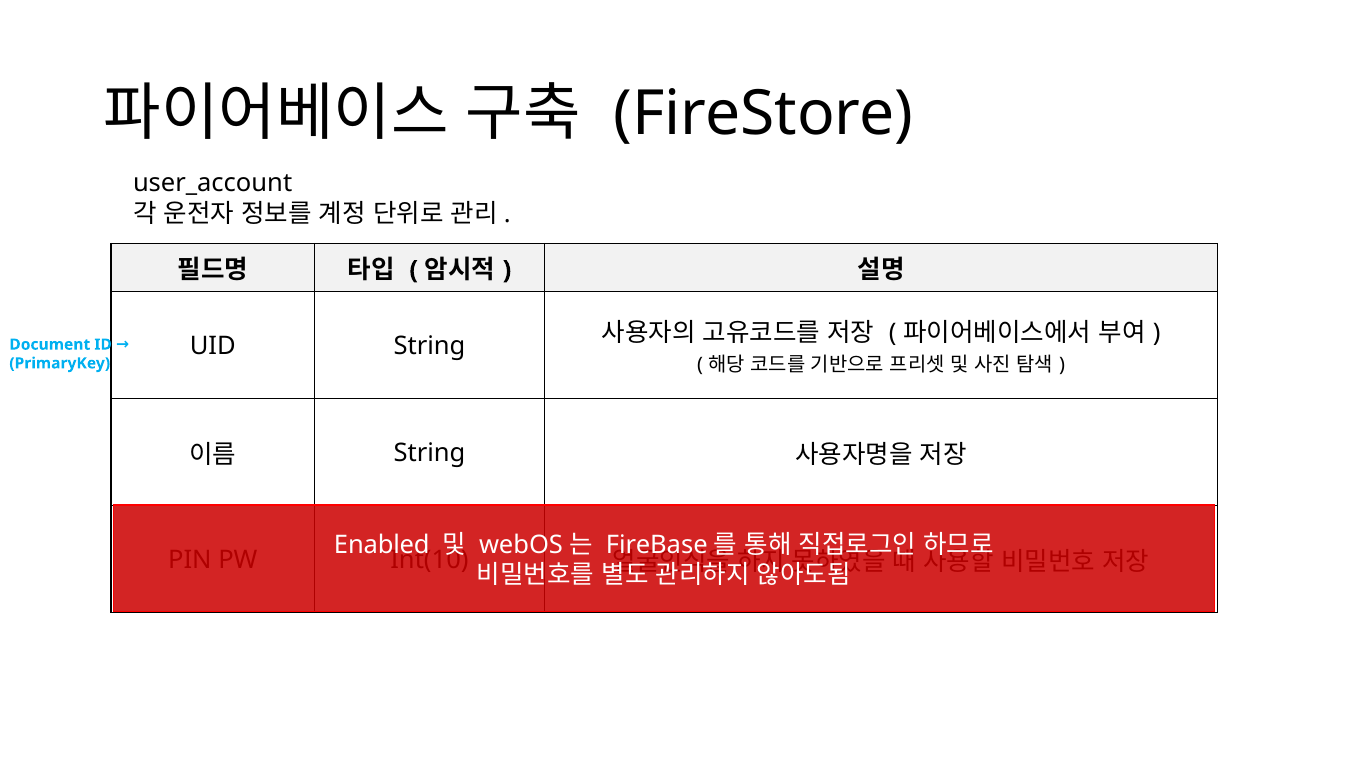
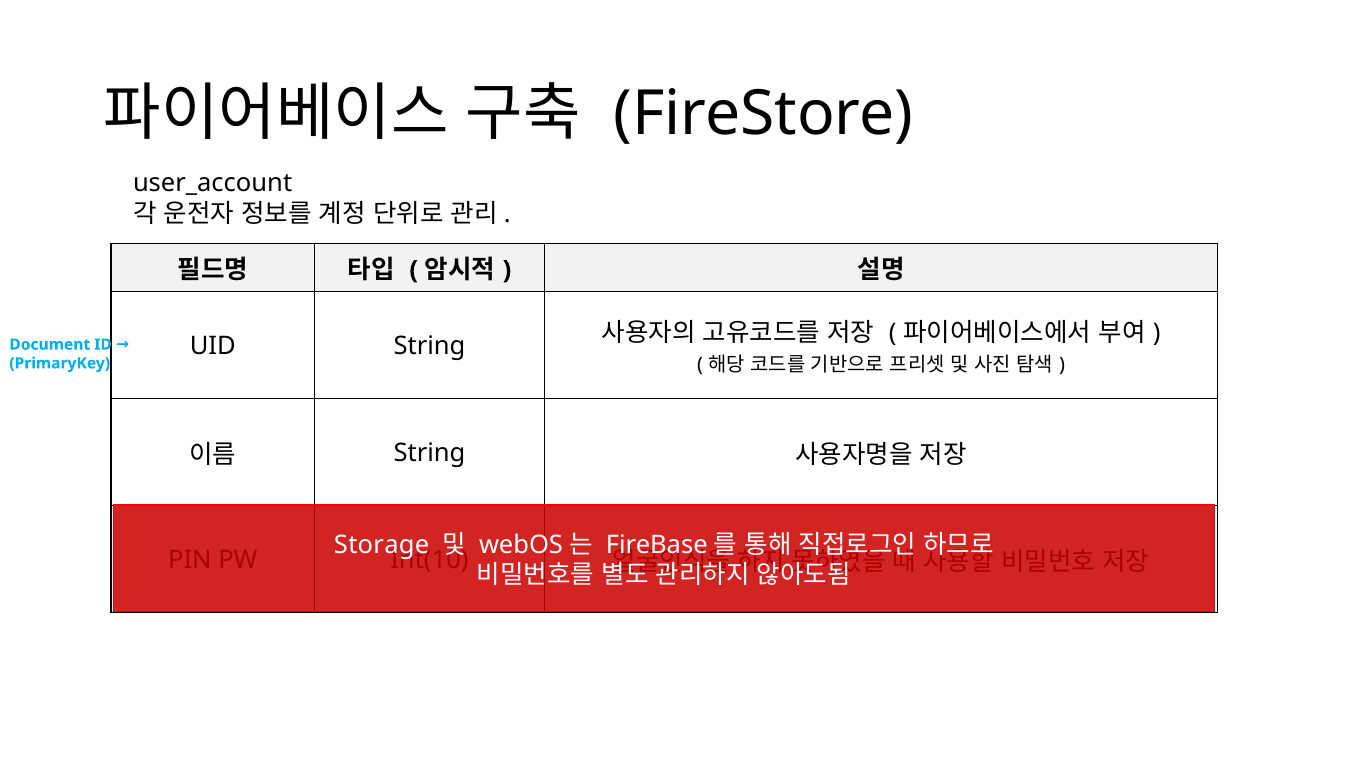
Enabled: Enabled -> Storage (382, 545)
